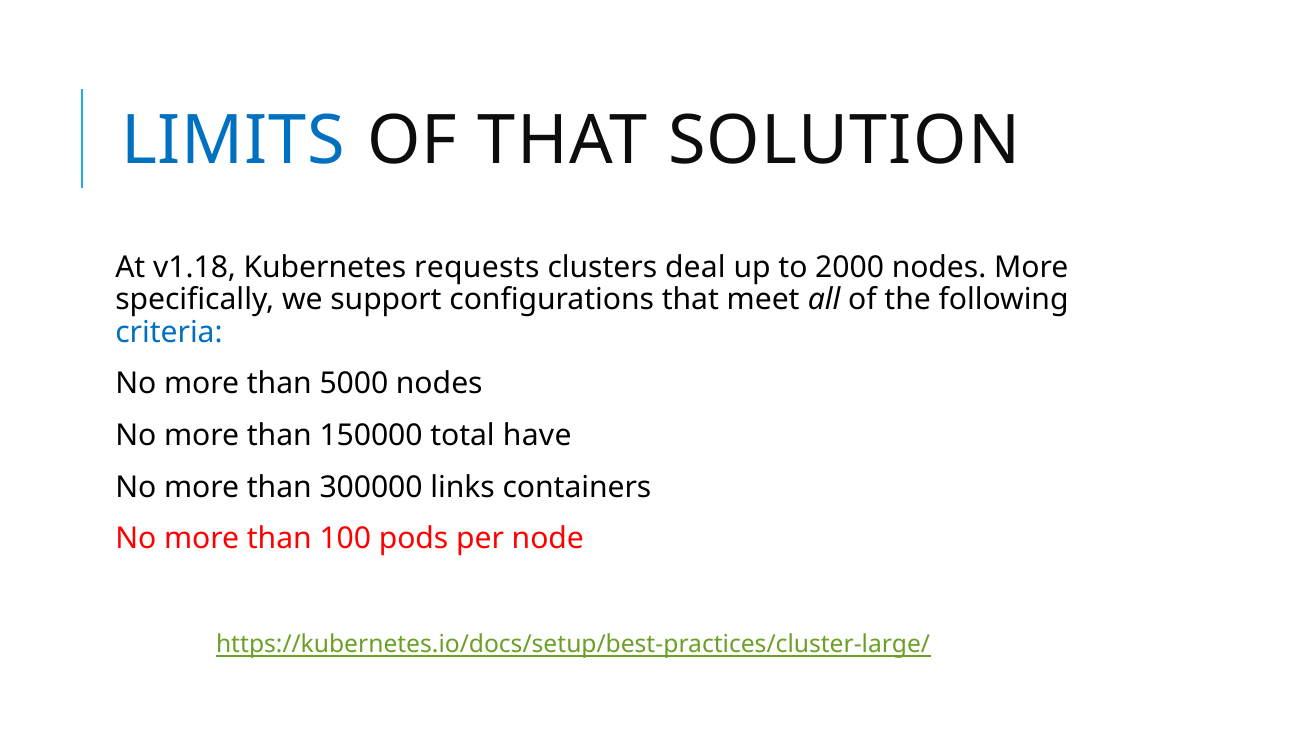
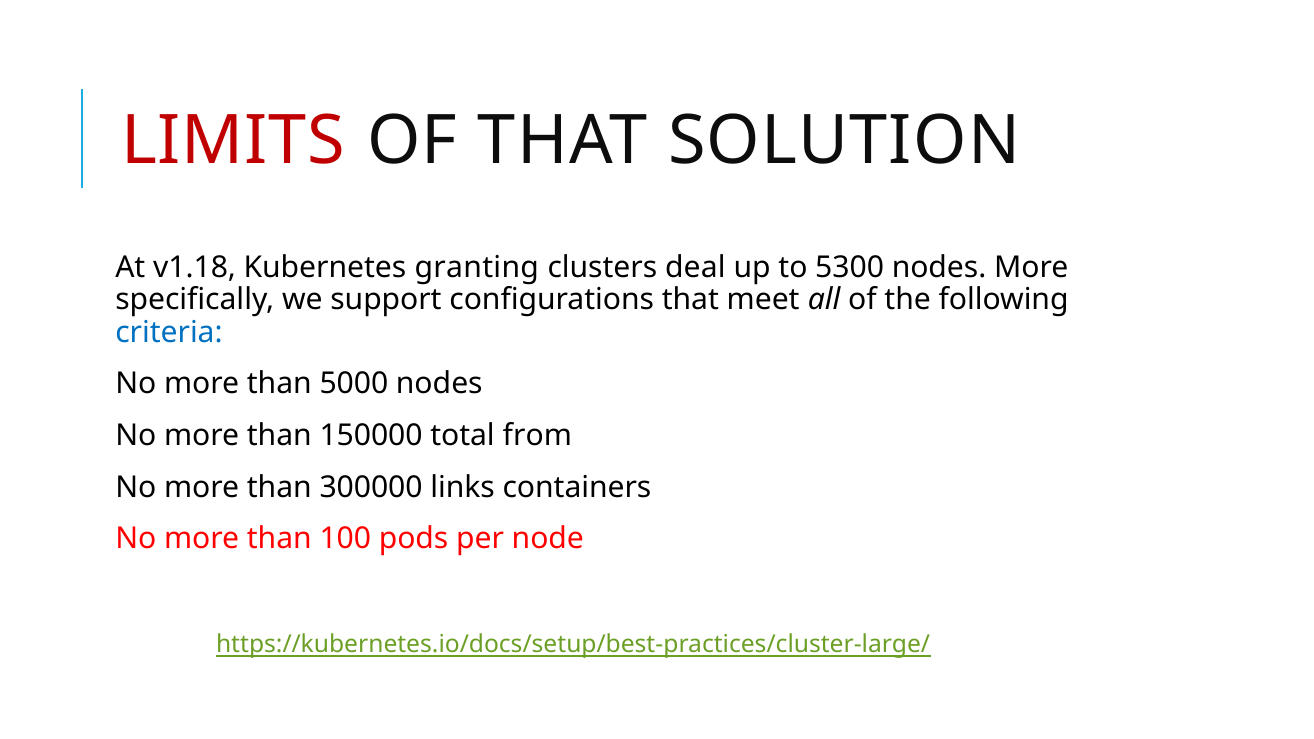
LIMITS colour: blue -> red (233, 141)
requests: requests -> granting (477, 267)
2000: 2000 -> 5300 (850, 267)
have: have -> from (537, 436)
